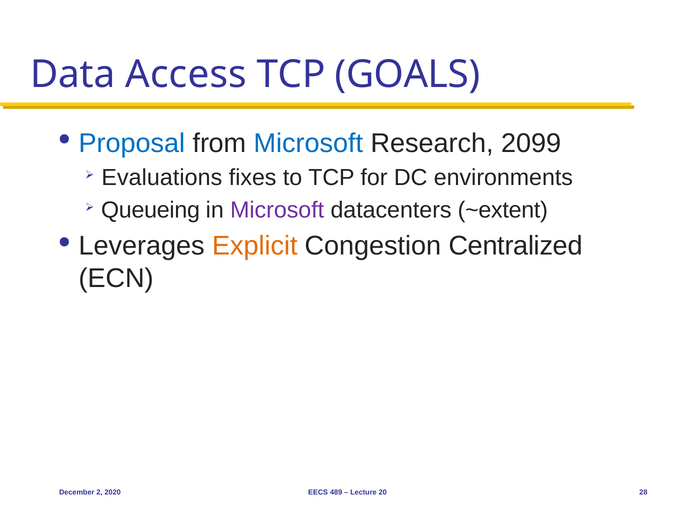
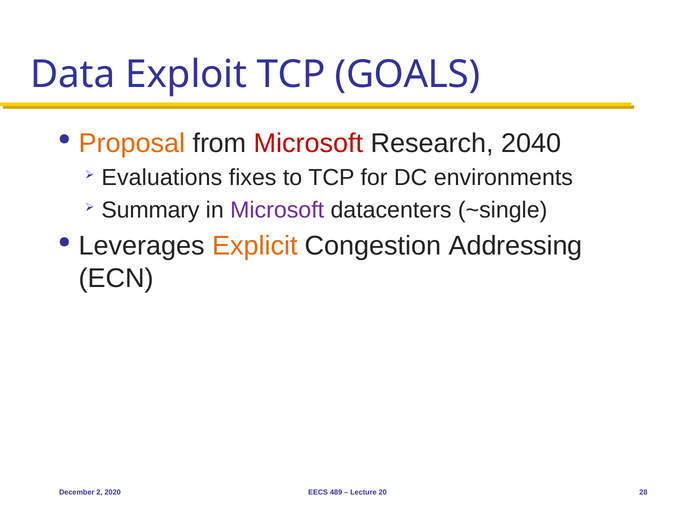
Access: Access -> Exploit (186, 74)
Proposal colour: blue -> orange (132, 143)
Microsoft colour: blue -> red (309, 143)
2099: 2099 -> 2040 (531, 143)
Queueing: Queueing -> Summary (150, 210)
~extent: ~extent -> ~single (503, 210)
Centralized: Centralized -> Addressing (516, 246)
